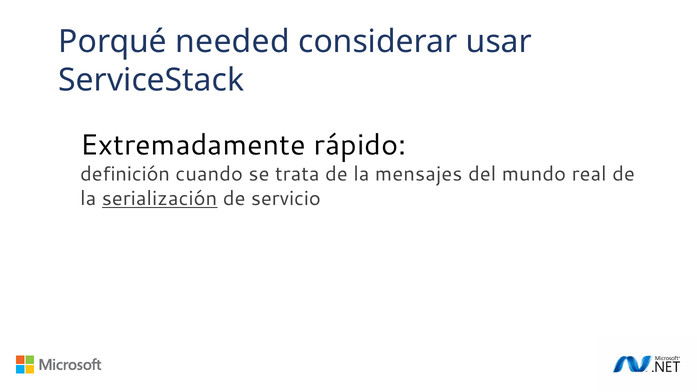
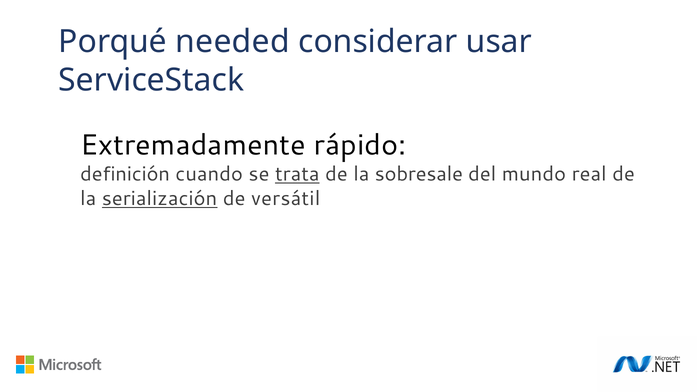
trata underline: none -> present (297, 174)
mensajes: mensajes -> sobresale (419, 174)
servicio: servicio -> versátil (286, 199)
